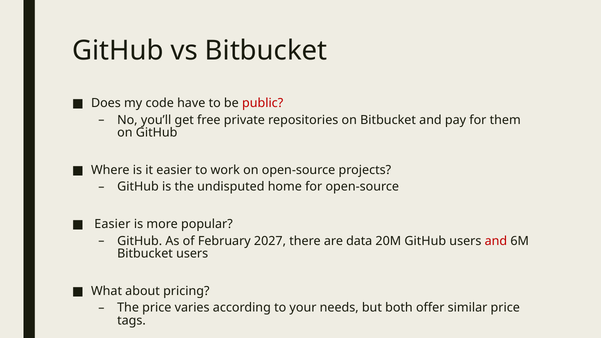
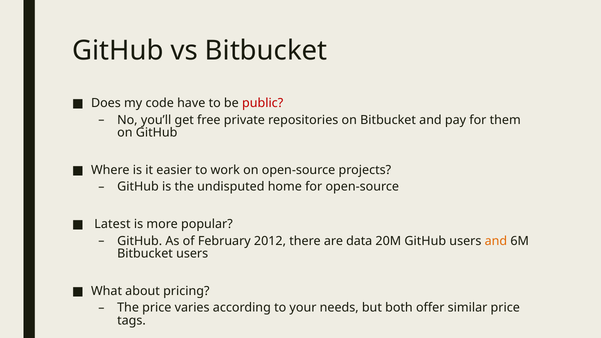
Easier: Easier -> Latest (112, 224)
2027: 2027 -> 2012 (270, 241)
and colour: red -> orange (496, 241)
